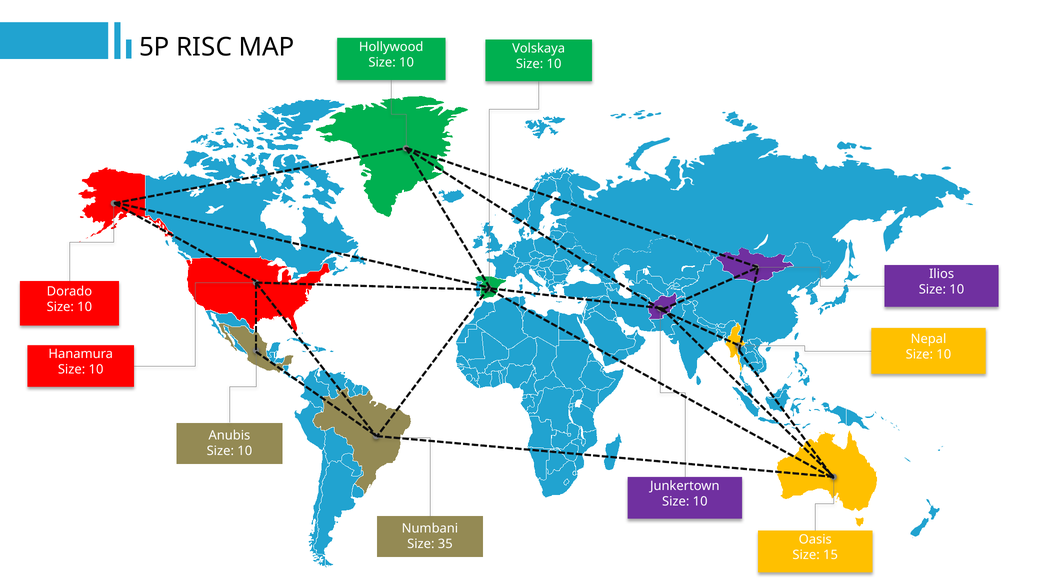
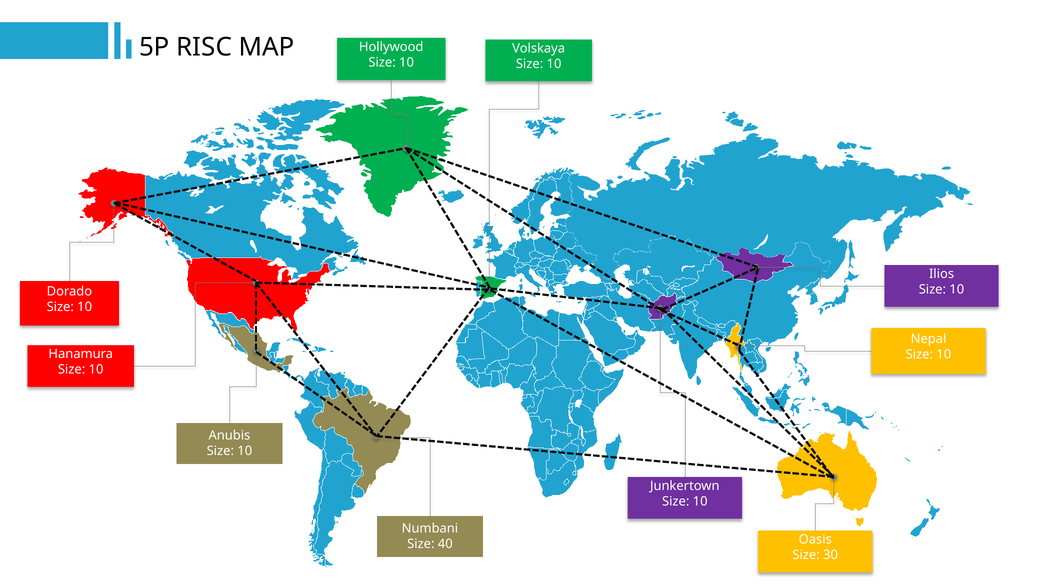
35: 35 -> 40 (445, 544)
15: 15 -> 30 (831, 555)
